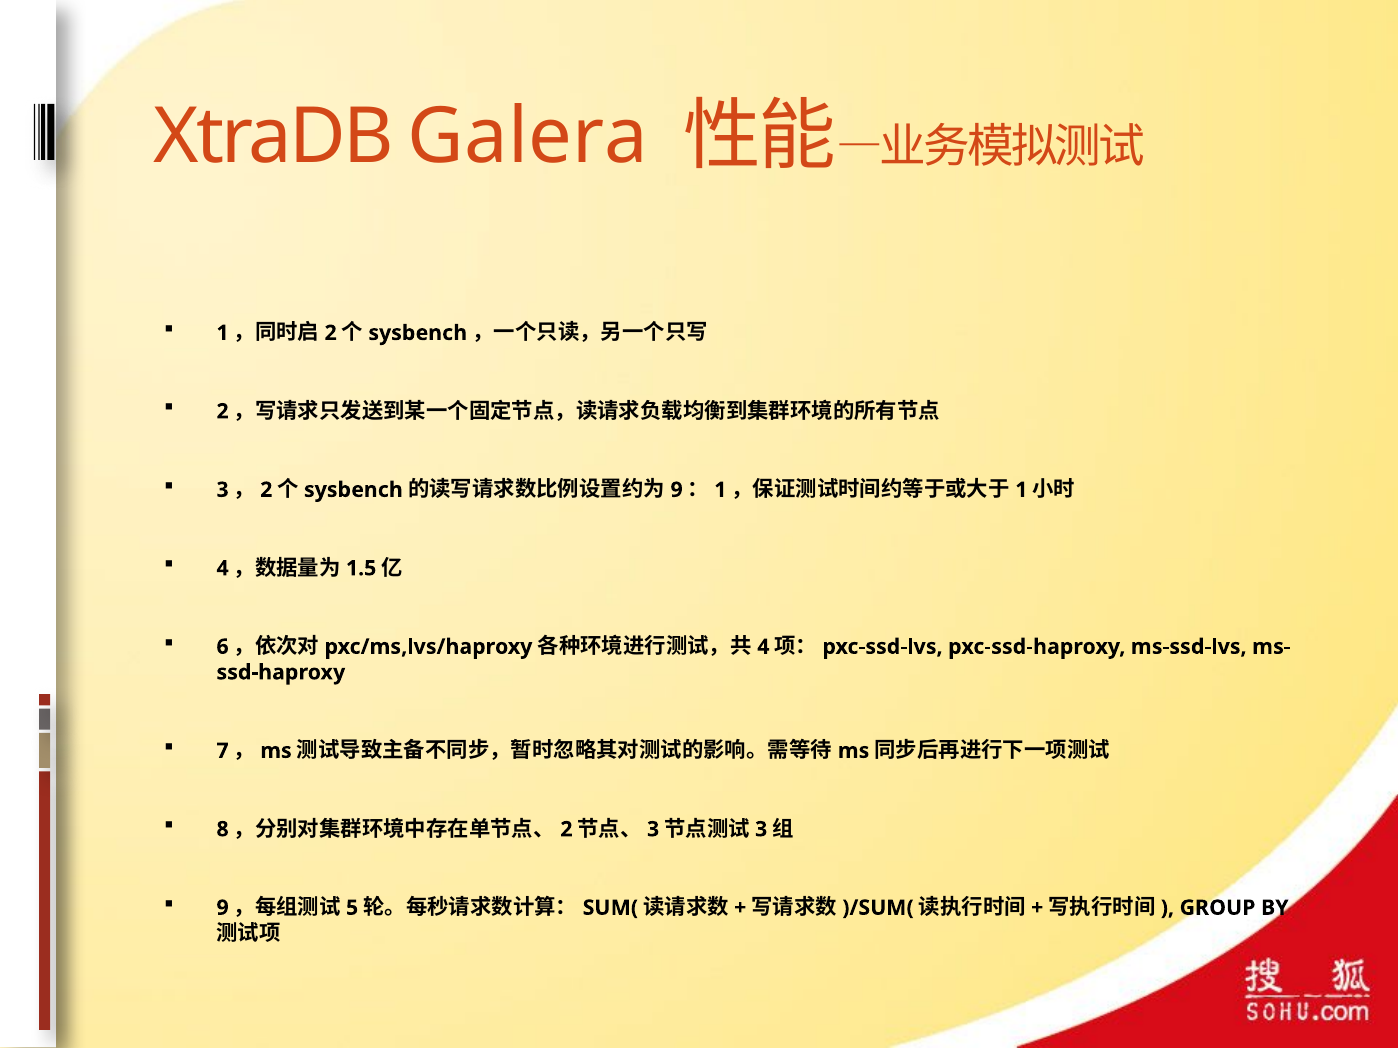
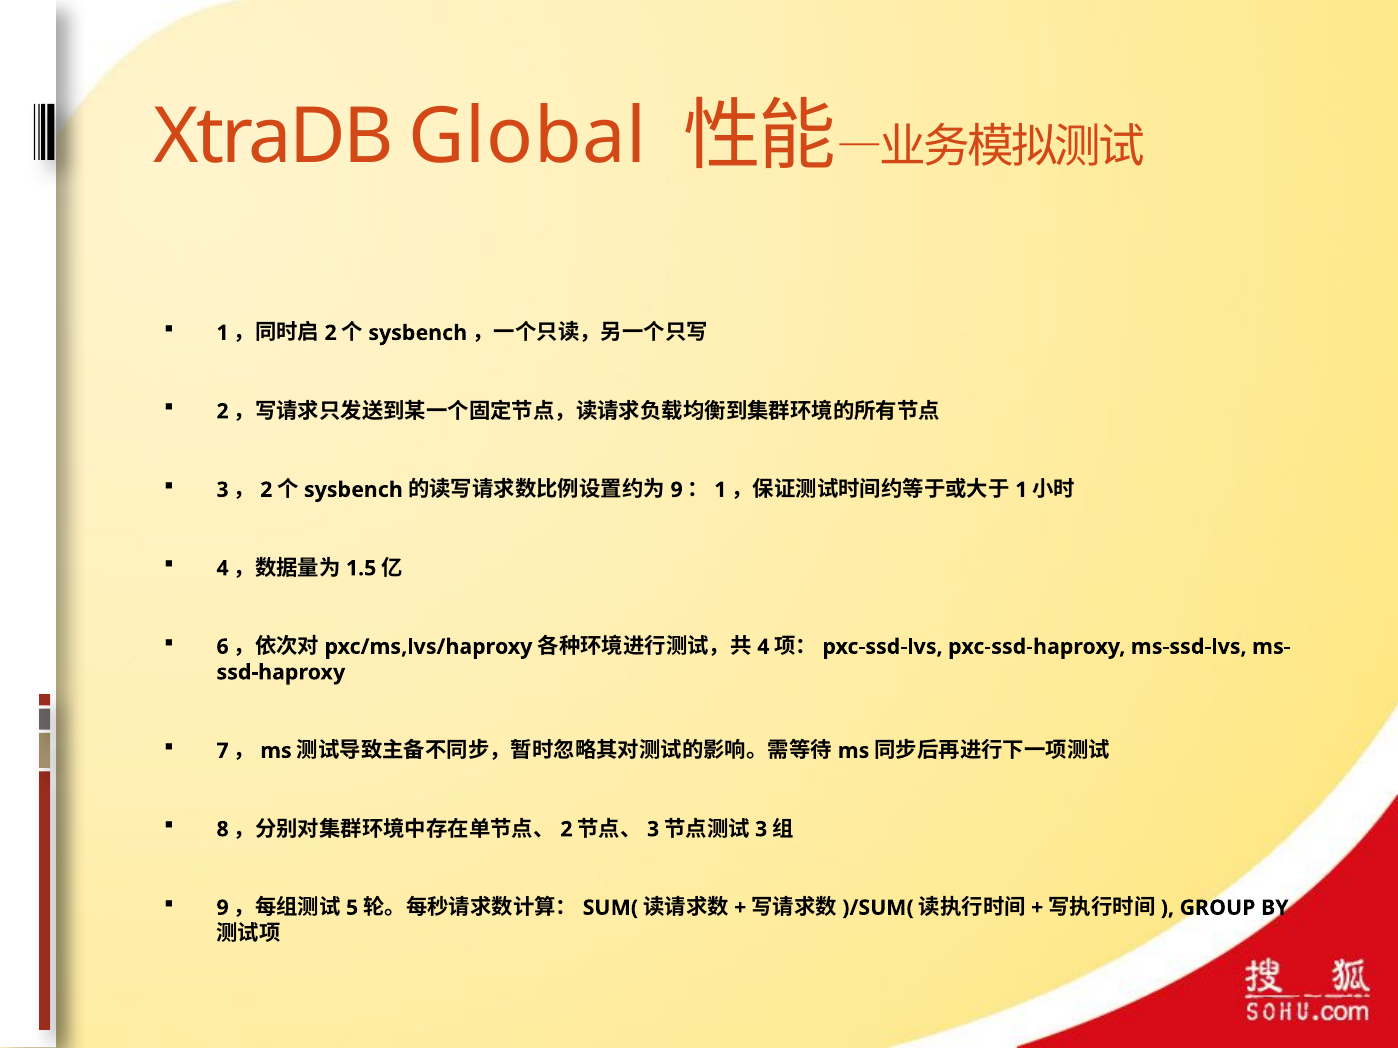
Galera: Galera -> Global (528, 137)
